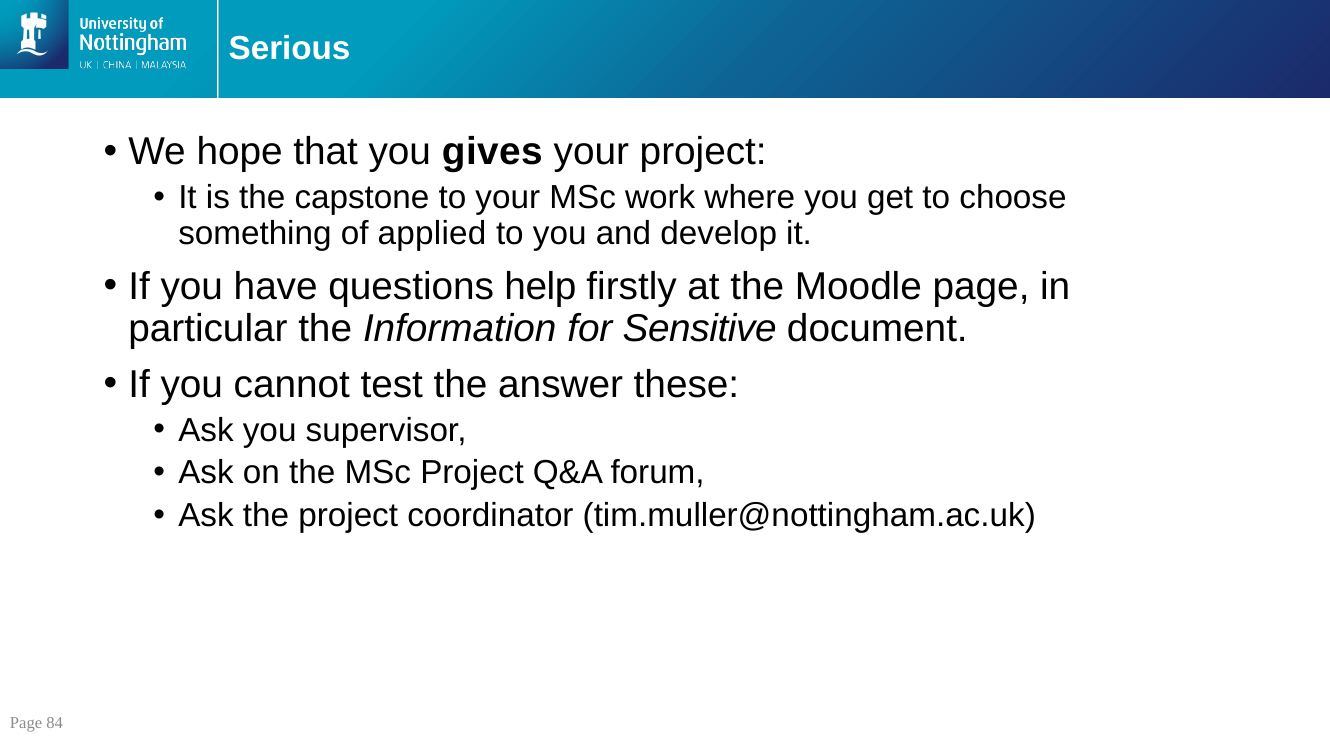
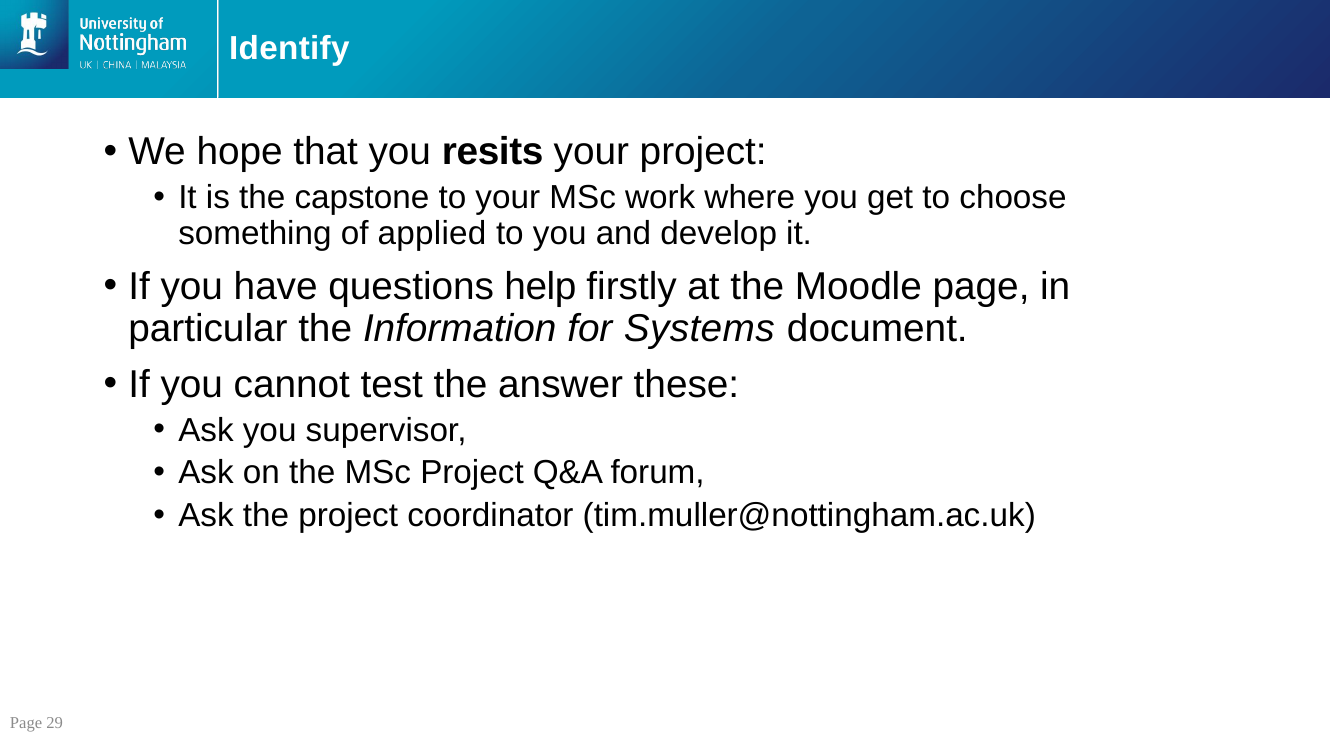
Serious: Serious -> Identify (289, 49)
gives: gives -> resits (493, 152)
Sensitive: Sensitive -> Systems (699, 329)
84: 84 -> 29 (55, 724)
